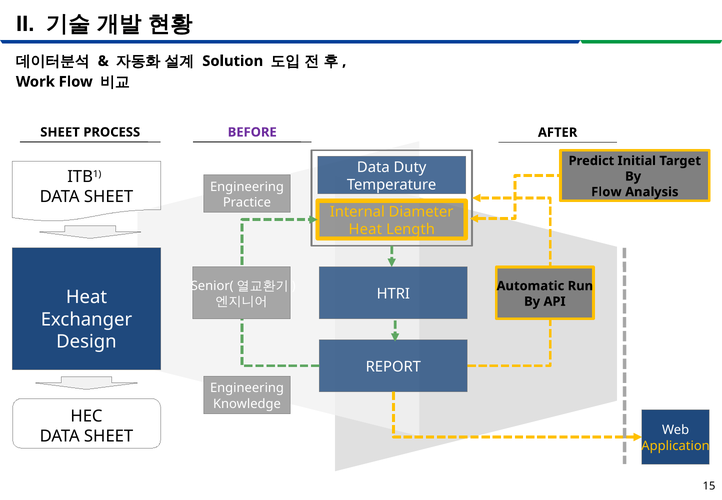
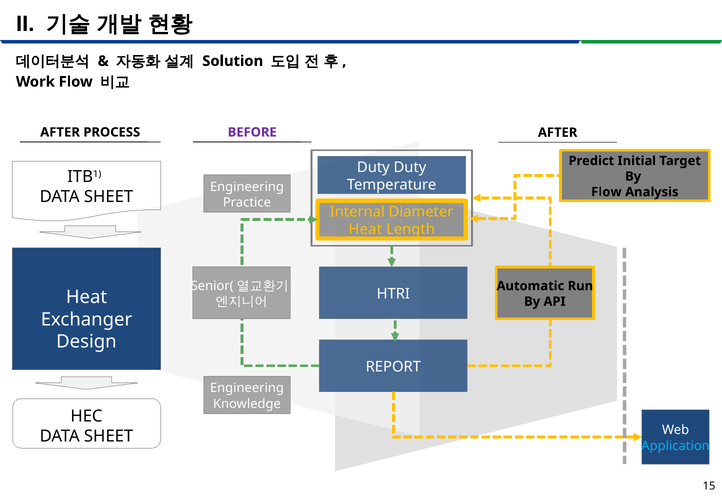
SHEET: SHEET -> AFTER (60, 132)
Data: Data -> Duty (373, 167)
Application colour: yellow -> light blue (676, 446)
